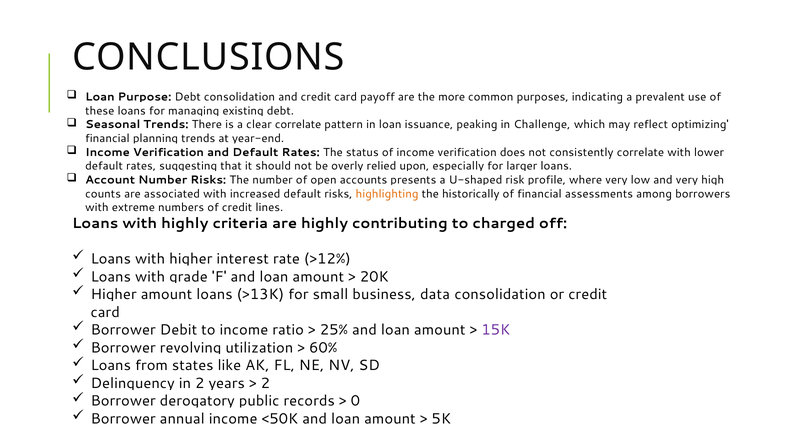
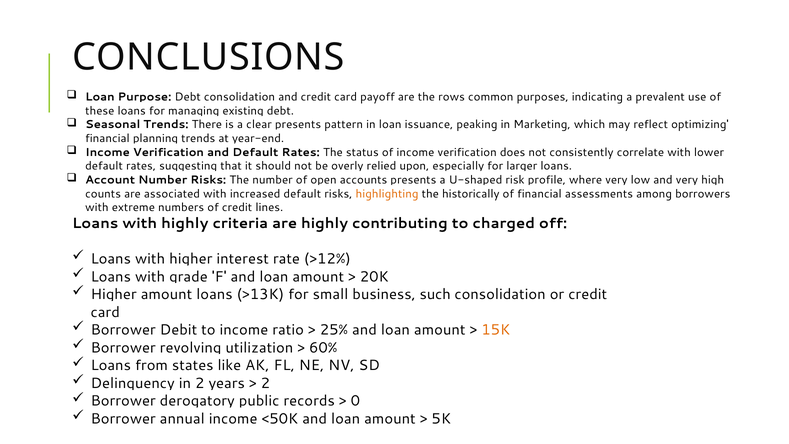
more: more -> rows (452, 97)
correlate: correlate -> presents (298, 125)
Challenge: Challenge -> Marketing (542, 125)
data: data -> such (435, 294)
15K colour: purple -> orange (496, 330)
